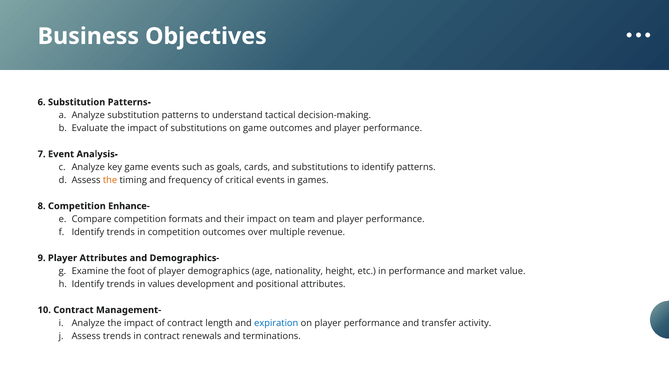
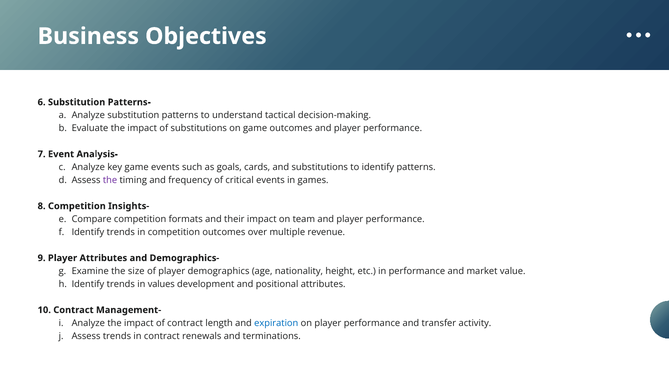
the colour: orange -> purple (110, 180)
Enhance-: Enhance- -> Insights- (129, 206)
foot: foot -> size (136, 271)
